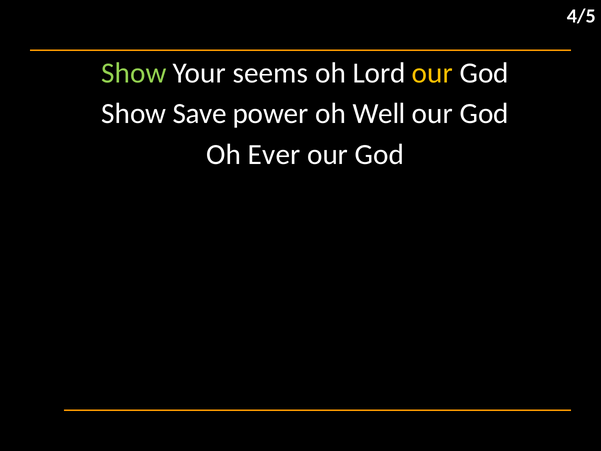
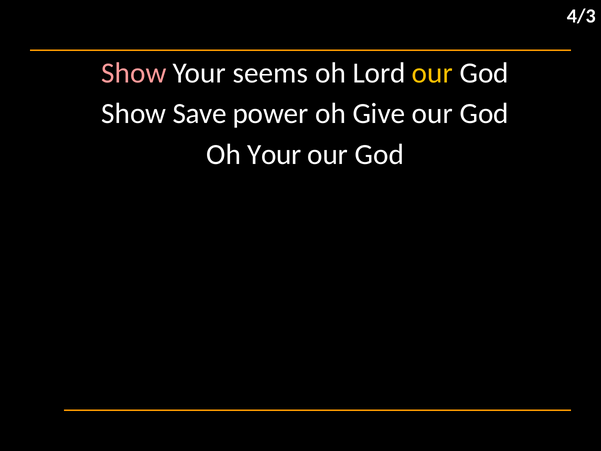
4/5: 4/5 -> 4/3 (581, 16)
Show colour: light green -> pink (134, 73)
Well: Well -> Give (379, 114)
Oh Ever: Ever -> Your (274, 155)
